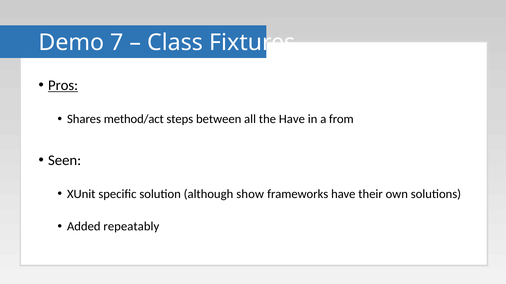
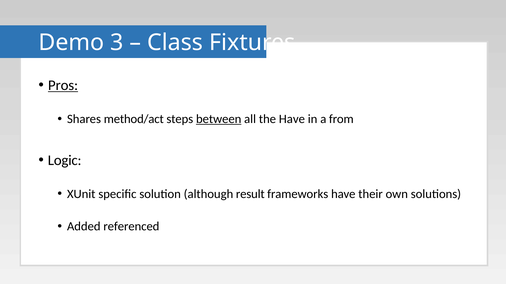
7: 7 -> 3 (117, 43)
between underline: none -> present (219, 119)
Seen: Seen -> Logic (65, 161)
show: show -> result (250, 194)
repeatably: repeatably -> referenced (131, 227)
